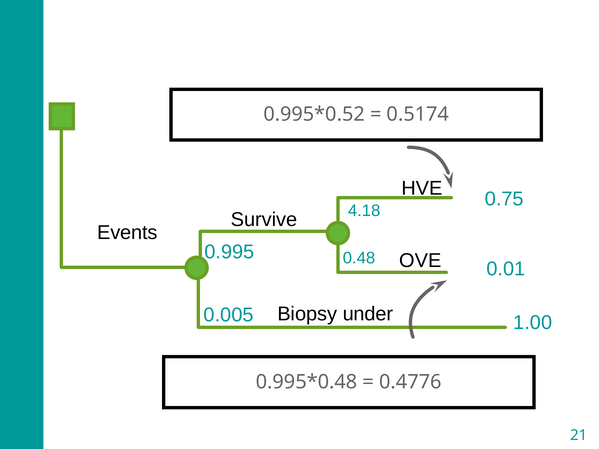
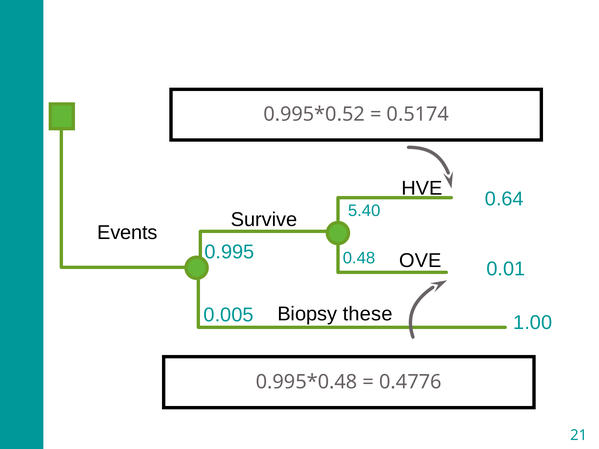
0.75: 0.75 -> 0.64 (504, 199)
4.18: 4.18 -> 5.40 (364, 211)
under: under -> these (368, 314)
